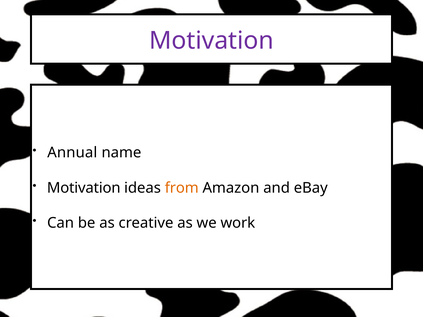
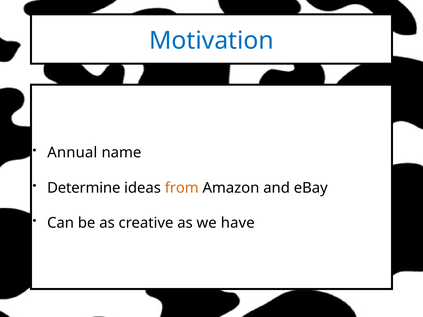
Motivation colour: purple -> blue (211, 41)
Motivation: Motivation -> Determine (84, 188)
work: work -> have (238, 223)
